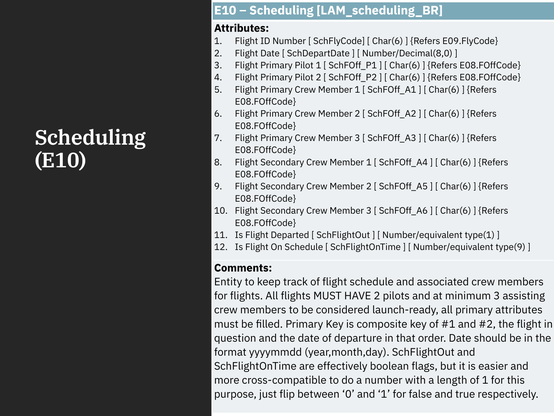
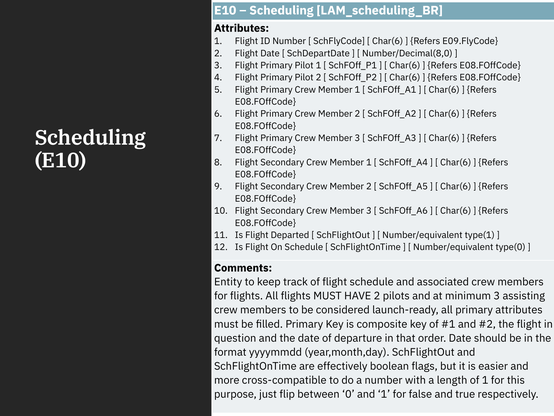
type(9: type(9 -> type(0 (511, 247)
